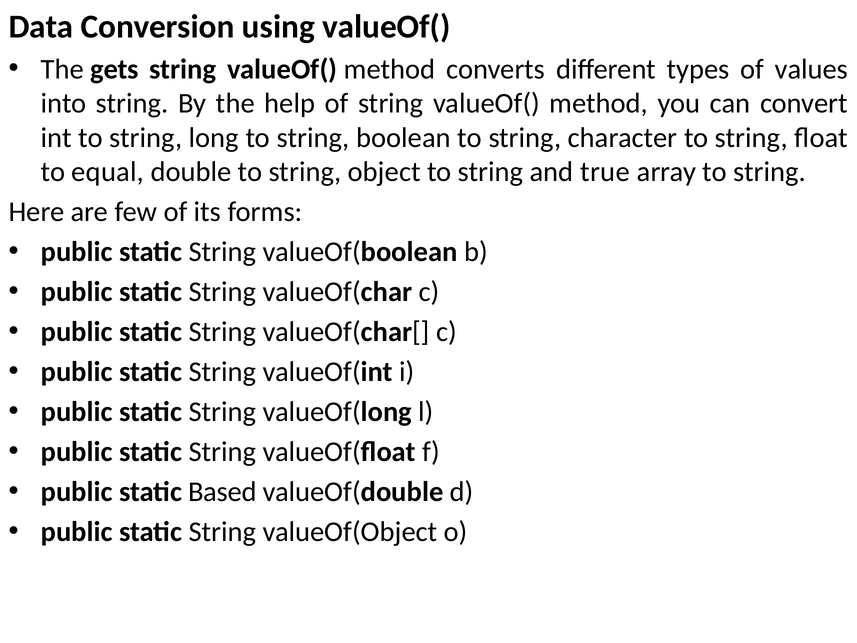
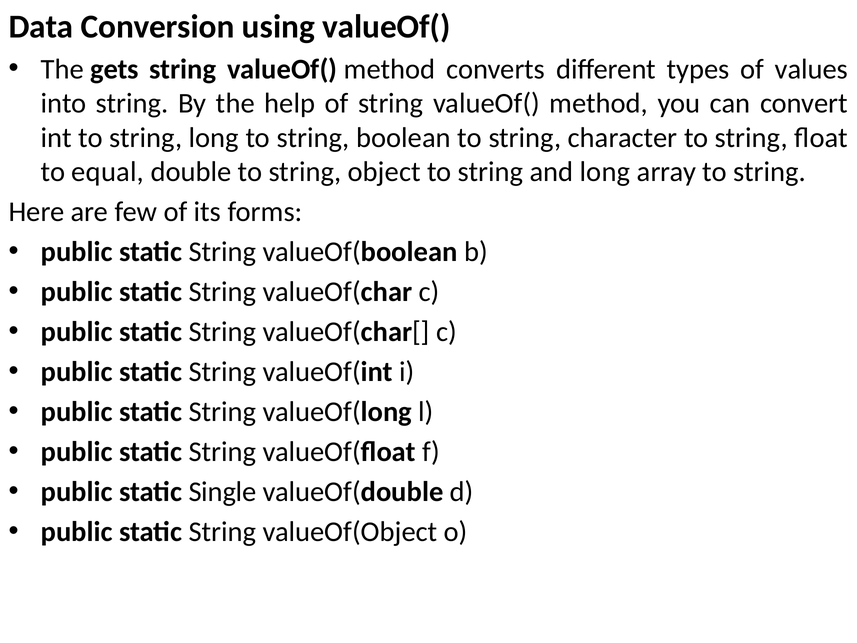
and true: true -> long (605, 172)
Based: Based -> Single (222, 492)
